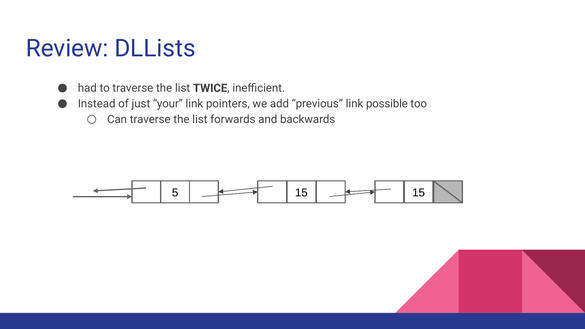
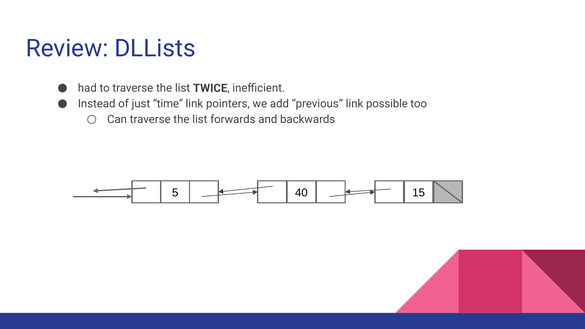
your: your -> time (168, 104)
5 15: 15 -> 40 (301, 193)
